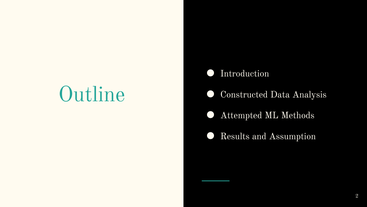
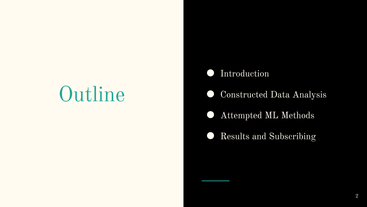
Assumption: Assumption -> Subscribing (292, 136)
